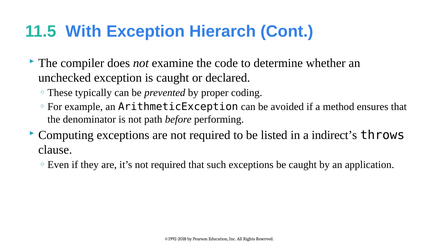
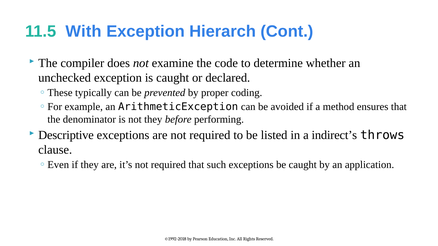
not path: path -> they (153, 120)
Computing: Computing -> Descriptive (66, 135)
